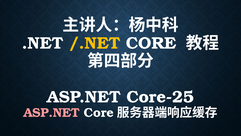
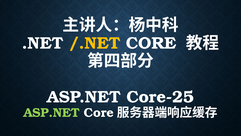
ASP.NET colour: pink -> light green (52, 112)
